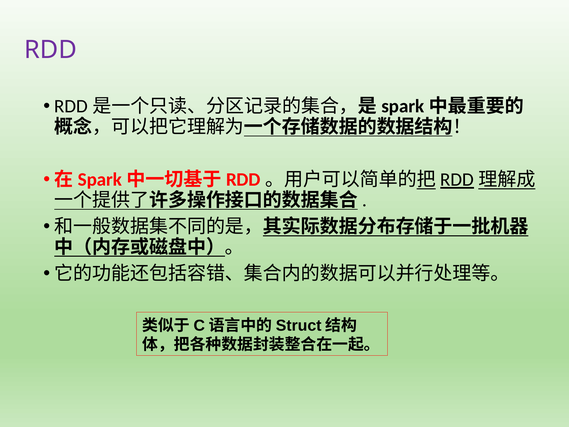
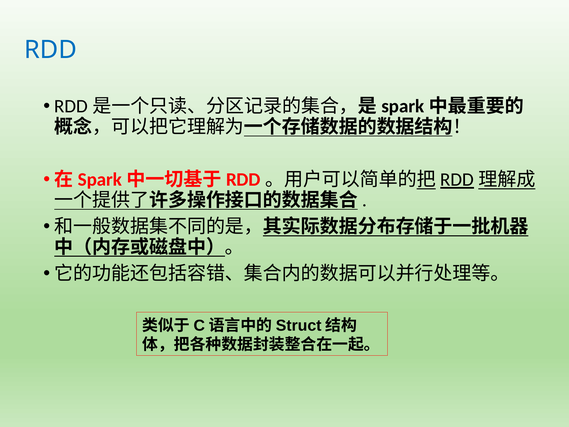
RDD colour: purple -> blue (51, 50)
